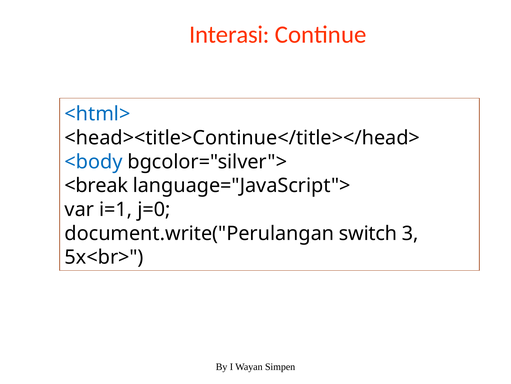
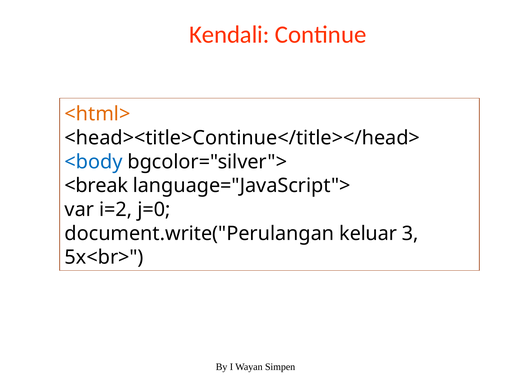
Interasi: Interasi -> Kendali (229, 35)
<html> colour: blue -> orange (98, 114)
i=1: i=1 -> i=2 (116, 209)
switch: switch -> keluar (368, 233)
